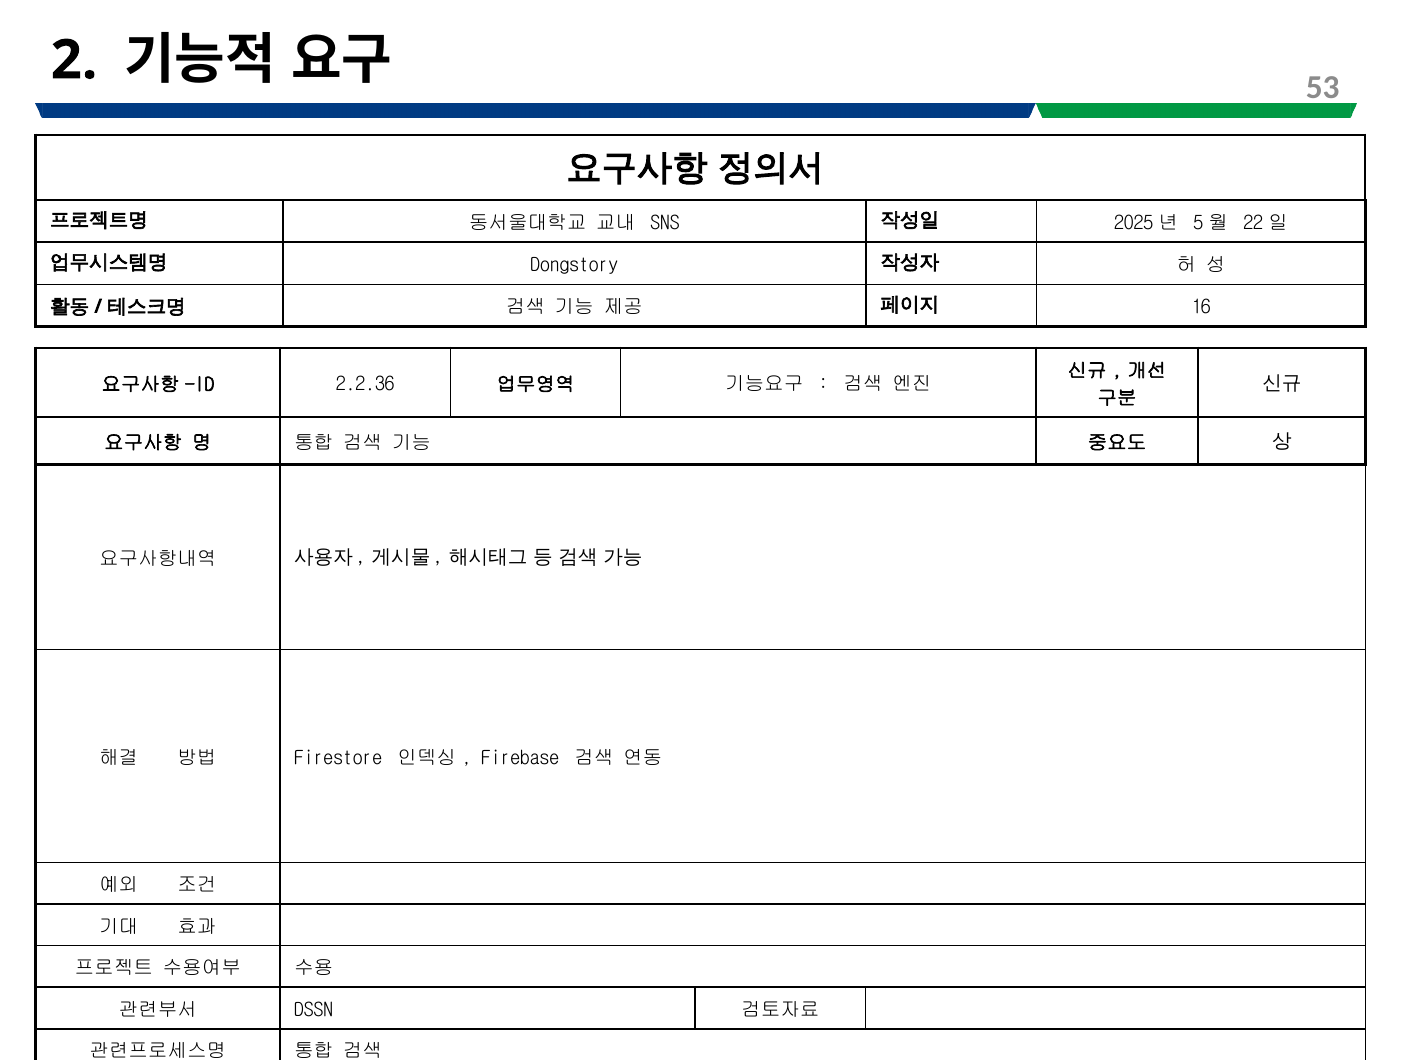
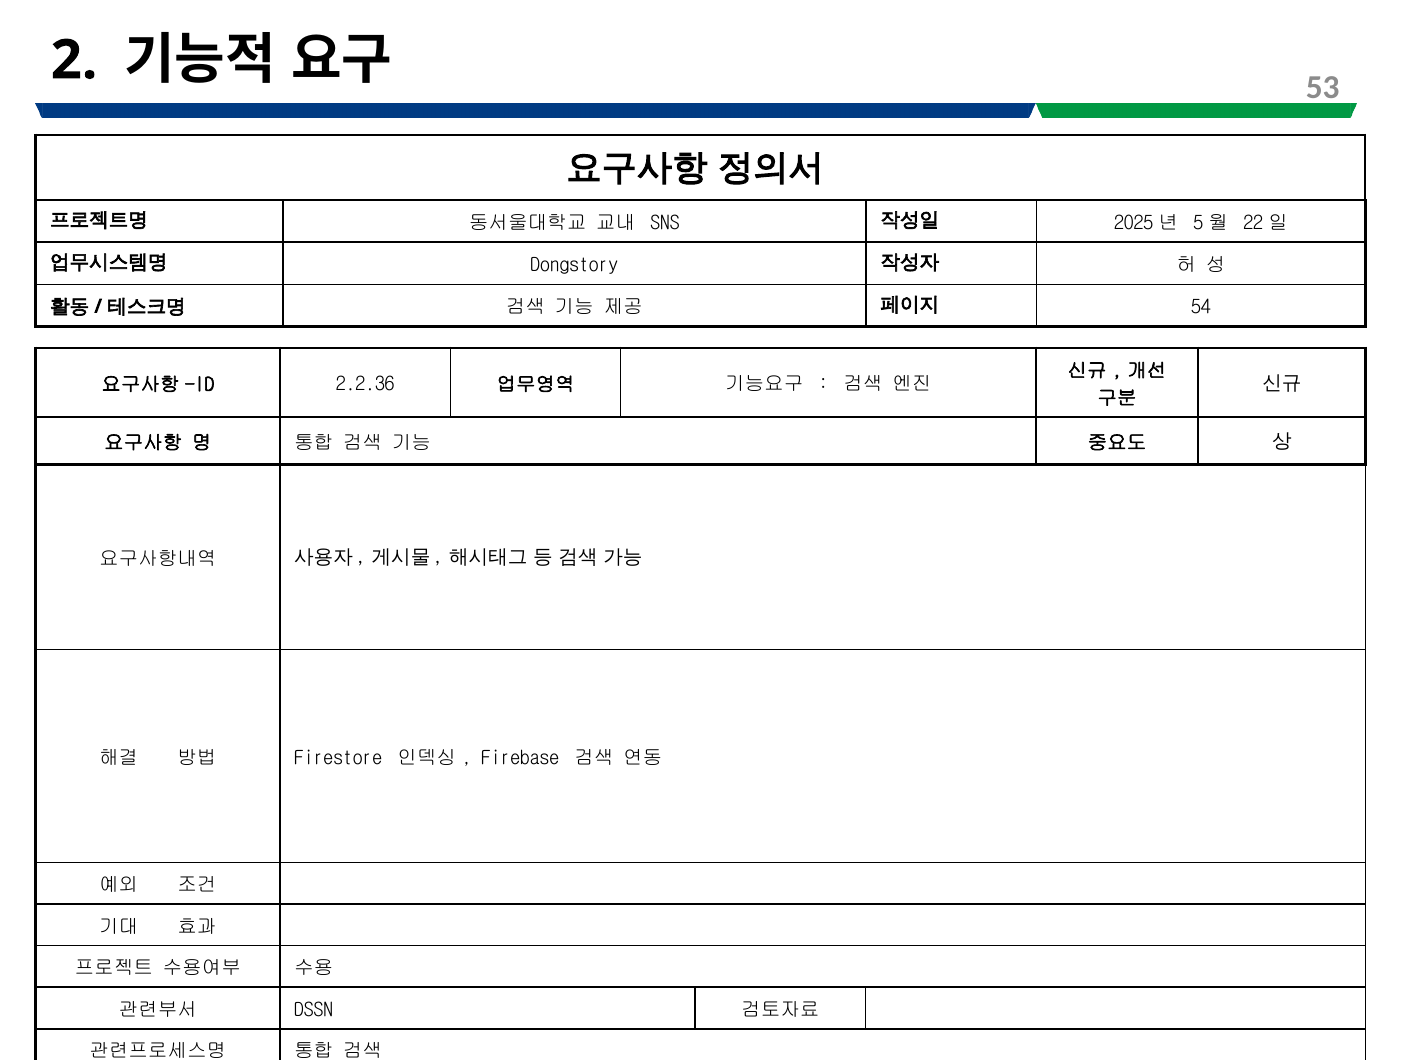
16: 16 -> 54 (1201, 307)
